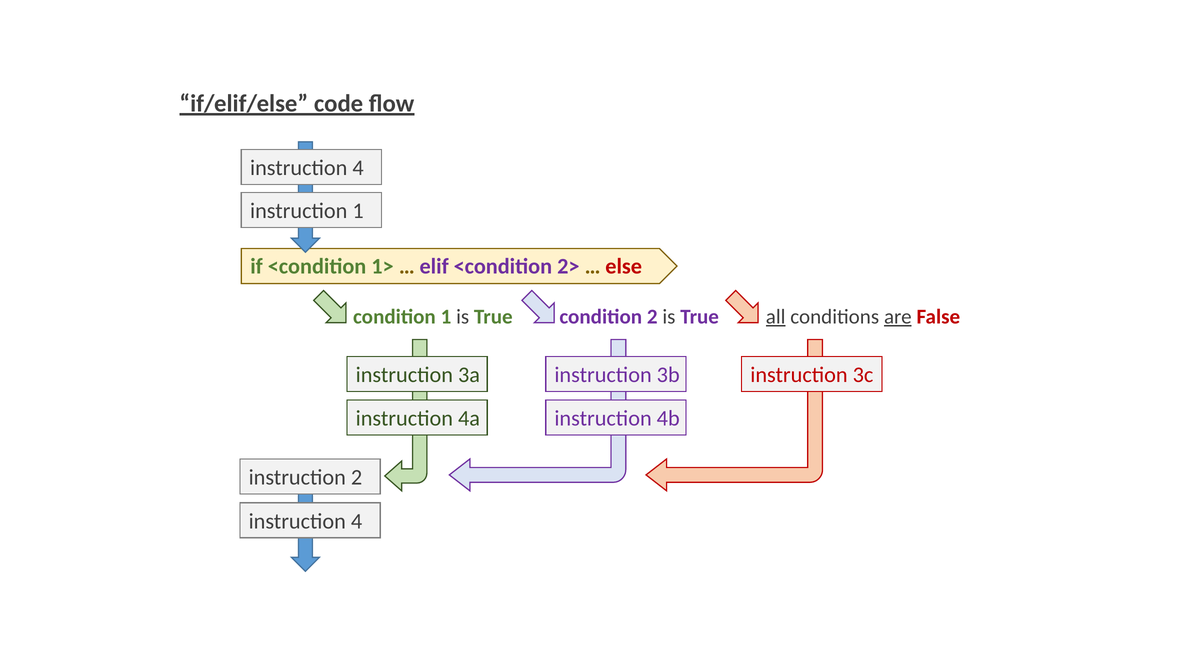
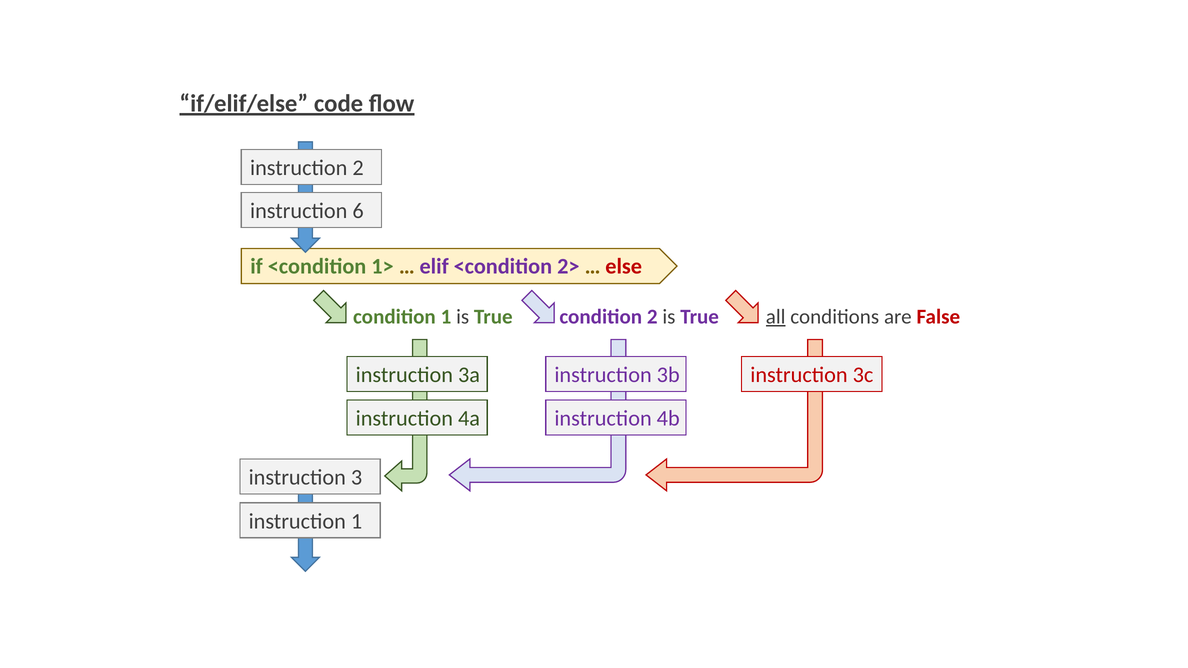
4: 4 -> 2 (358, 168)
instruction 1: 1 -> 6 (358, 211)
are underline: present -> none (898, 317)
instruction 2: 2 -> 3 (357, 478)
4: 4 -> 1 (357, 521)
